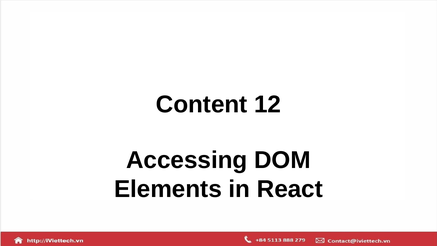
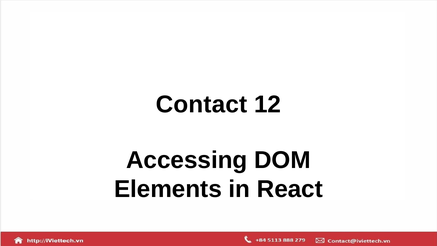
Content: Content -> Contact (202, 104)
